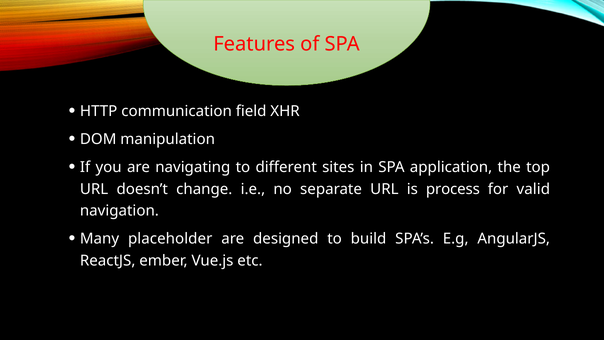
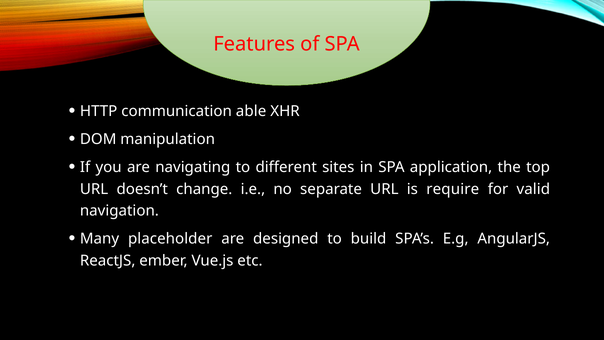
field: field -> able (251, 111)
process: process -> require (453, 189)
